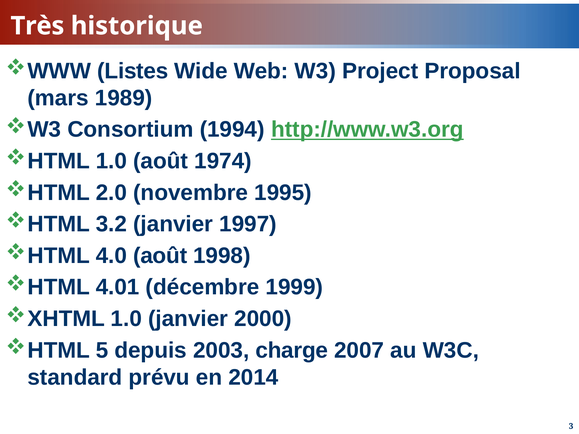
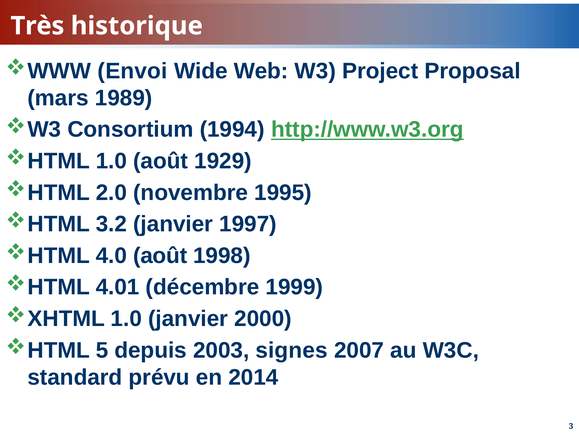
Listes: Listes -> Envoi (133, 71)
1974: 1974 -> 1929 (223, 161)
charge: charge -> signes (292, 350)
